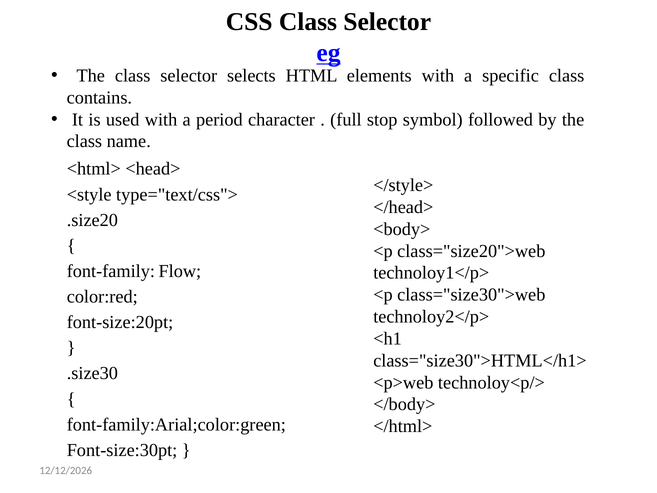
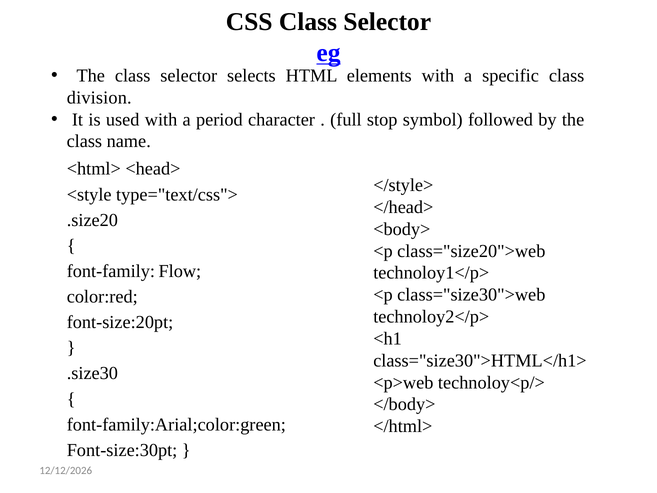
contains: contains -> division (99, 98)
